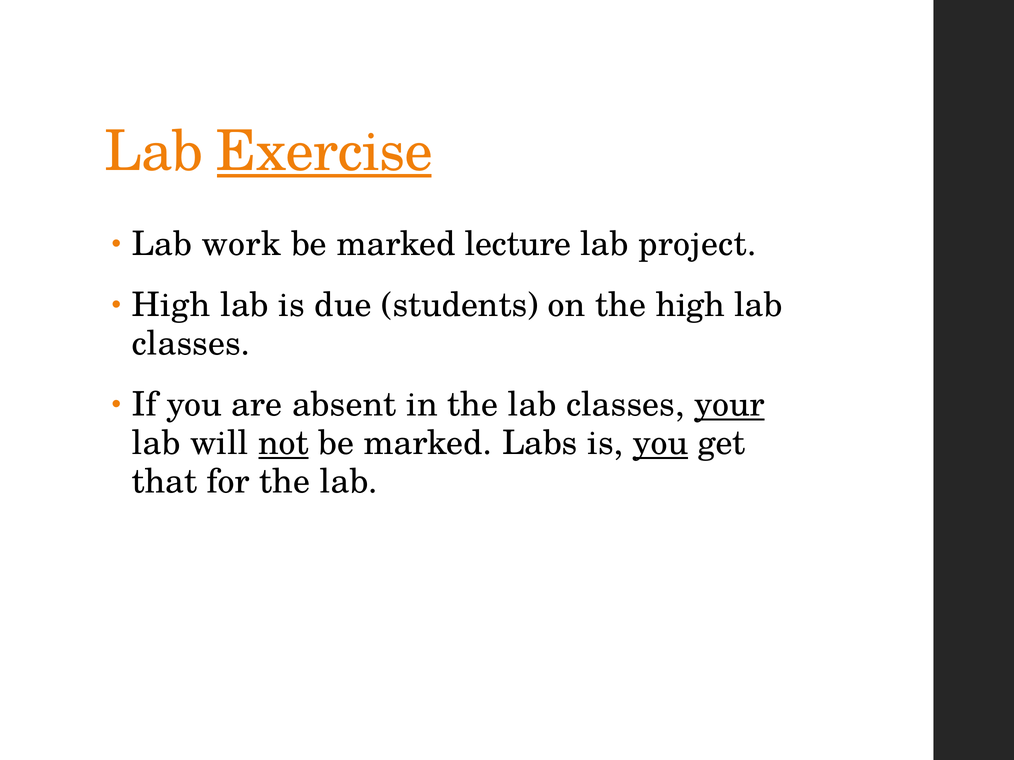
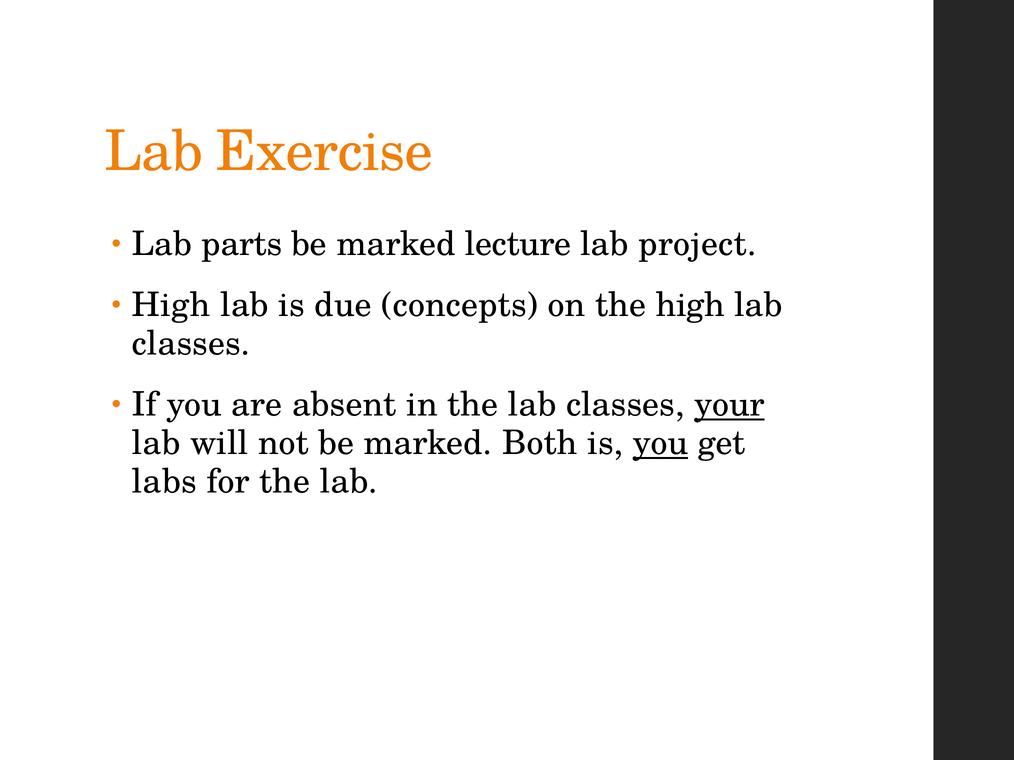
Exercise underline: present -> none (325, 152)
work: work -> parts (242, 244)
students: students -> concepts (460, 305)
not underline: present -> none (283, 444)
Labs: Labs -> Both (540, 444)
that: that -> labs (164, 482)
